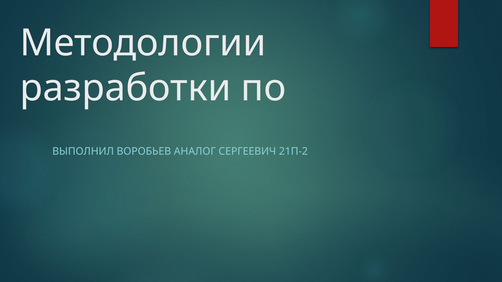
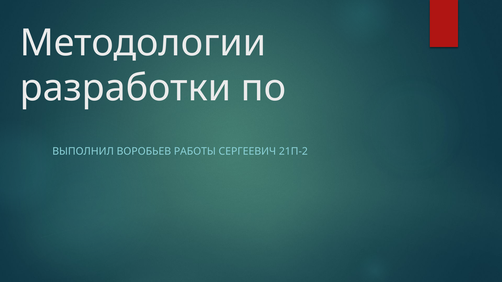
АНАЛОГ: АНАЛОГ -> РАБОТЫ (195, 152)
